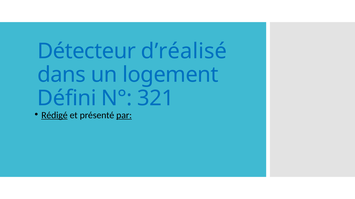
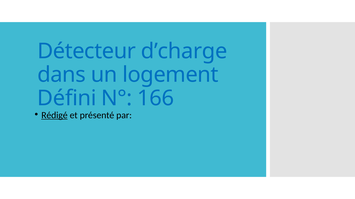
d’réalisé: d’réalisé -> d’charge (184, 51)
321: 321 -> 166 (156, 99)
par underline: present -> none (124, 116)
